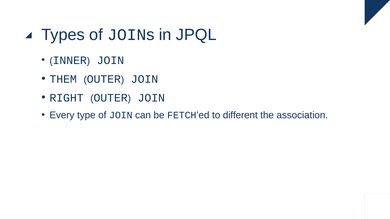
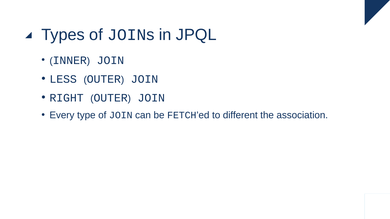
THEM: THEM -> LESS (63, 79)
